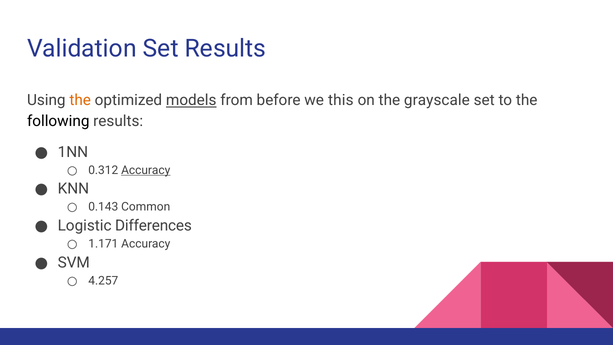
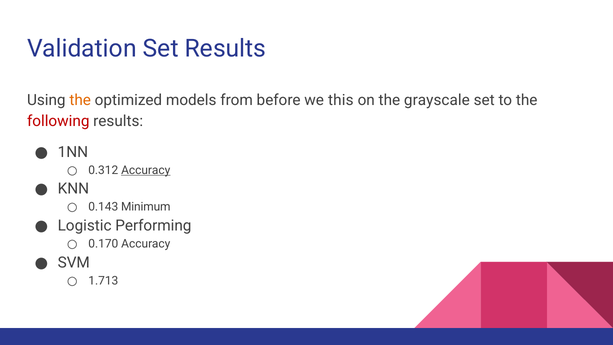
models underline: present -> none (191, 100)
following colour: black -> red (58, 121)
Common: Common -> Minimum (146, 207)
Differences: Differences -> Performing (153, 226)
1.171: 1.171 -> 0.170 (103, 244)
4.257: 4.257 -> 1.713 (103, 281)
